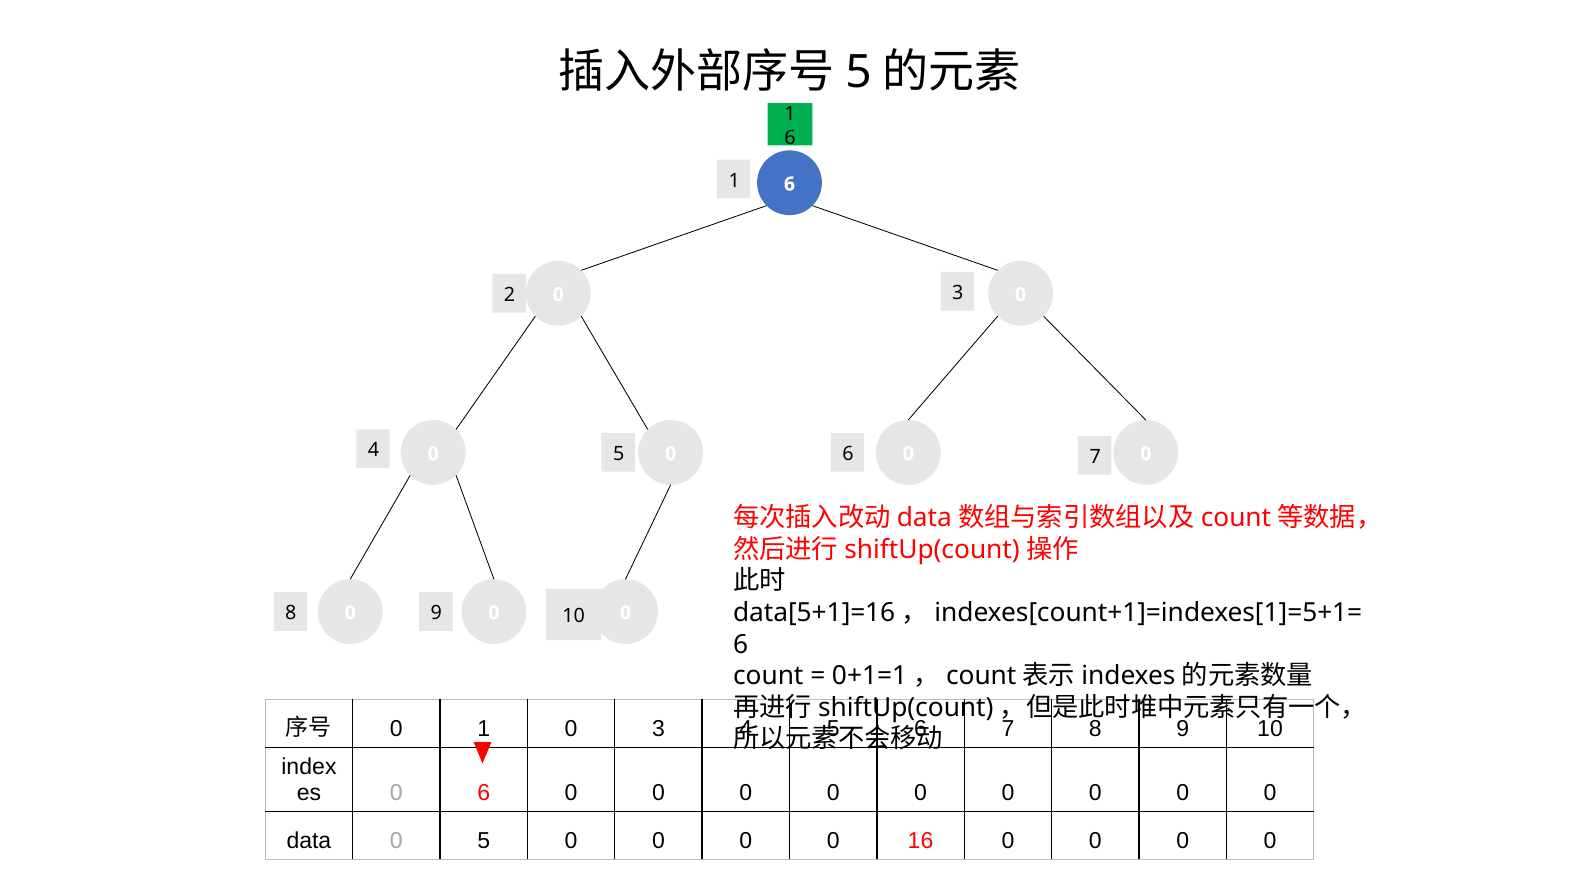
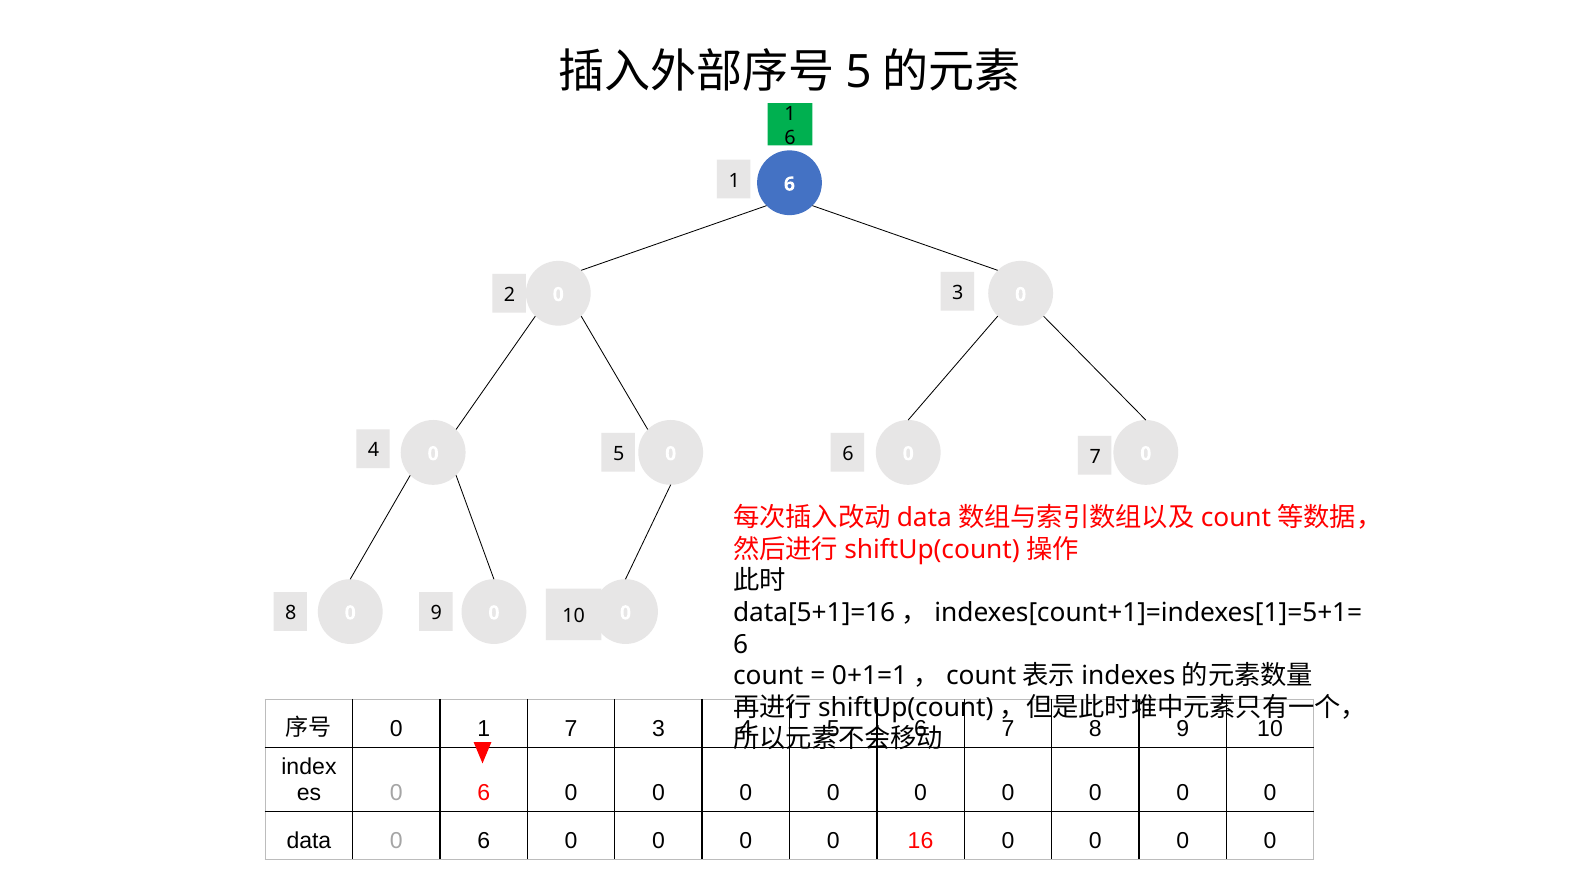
1 0: 0 -> 7 (571, 729)
data 0 5: 5 -> 6 (484, 841)
